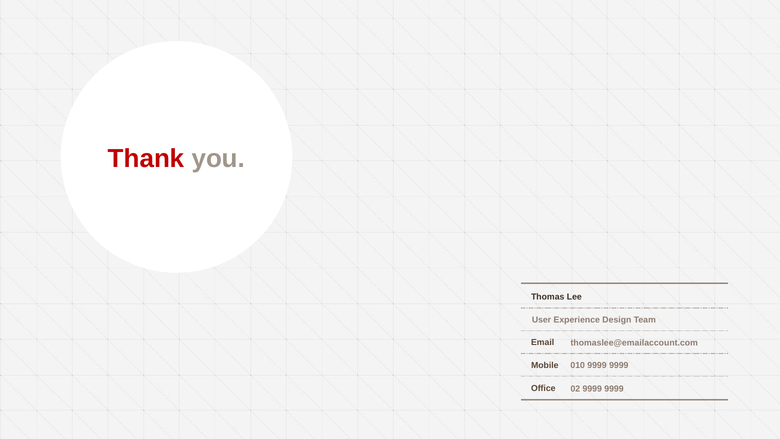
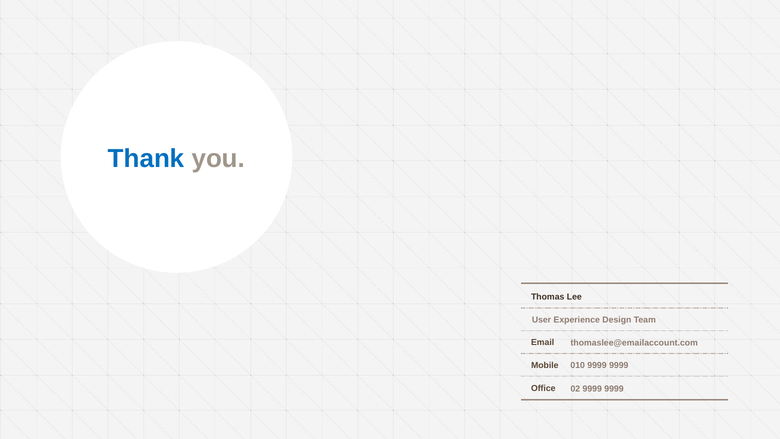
Thank colour: red -> blue (146, 158)
